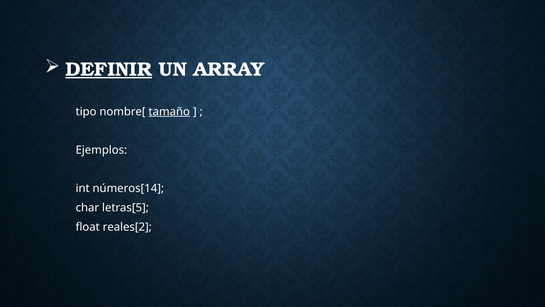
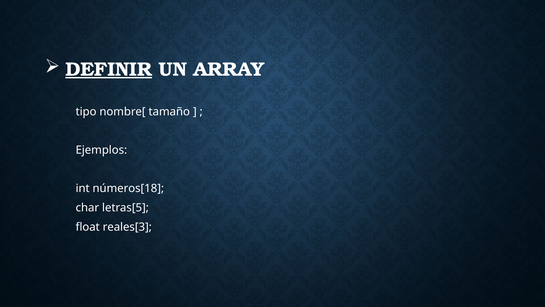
tamaño underline: present -> none (169, 111)
números[14: números[14 -> números[18 (128, 188)
reales[2: reales[2 -> reales[3 (127, 227)
